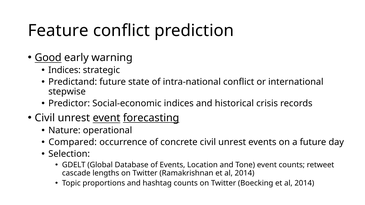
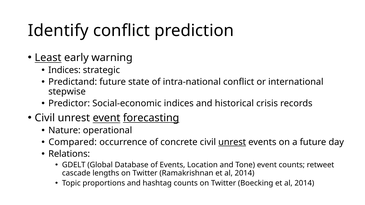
Feature: Feature -> Identify (58, 31)
Good: Good -> Least (48, 58)
unrest underline: none -> present (232, 142)
Selection: Selection -> Relations (69, 154)
